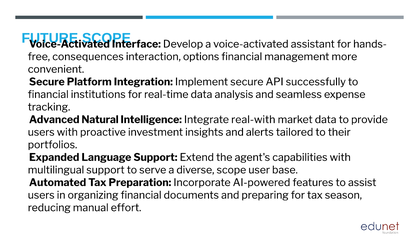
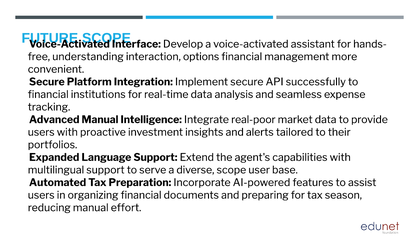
consequences: consequences -> understanding (88, 57)
Natural: Natural -> Manual (100, 119)
real-with: real-with -> real-poor (253, 119)
